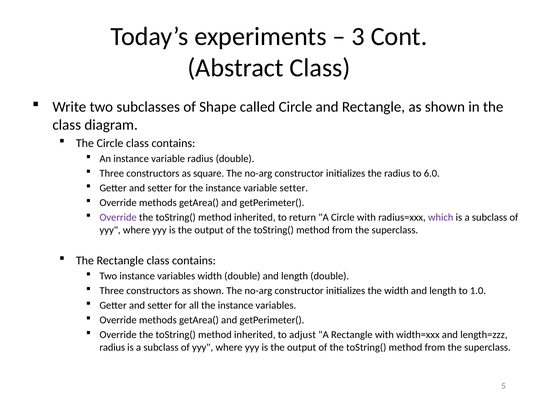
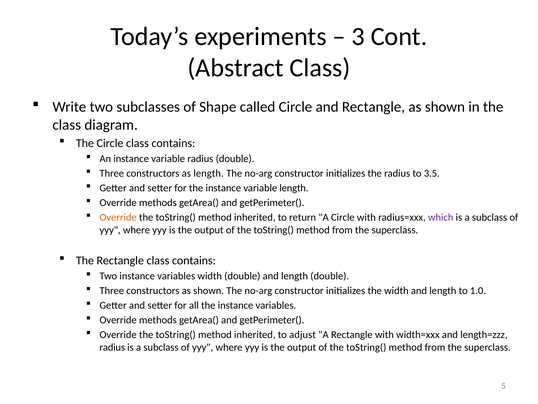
as square: square -> length (209, 173)
6.0: 6.0 -> 3.5 (432, 173)
variable setter: setter -> length (294, 188)
Override colour: purple -> orange (118, 217)
